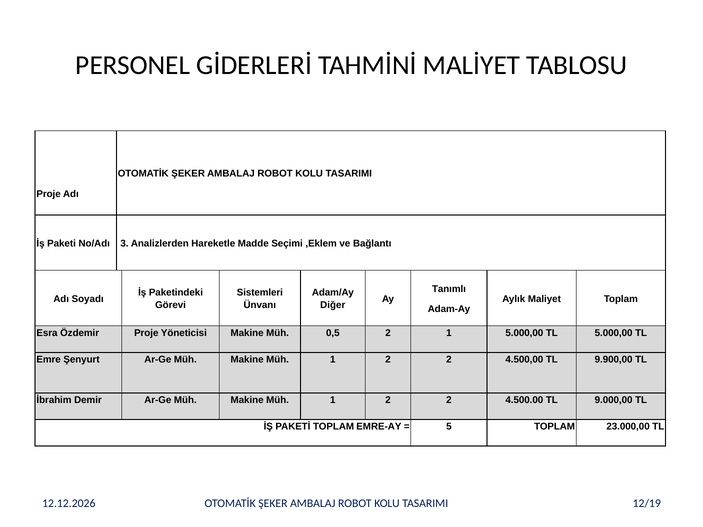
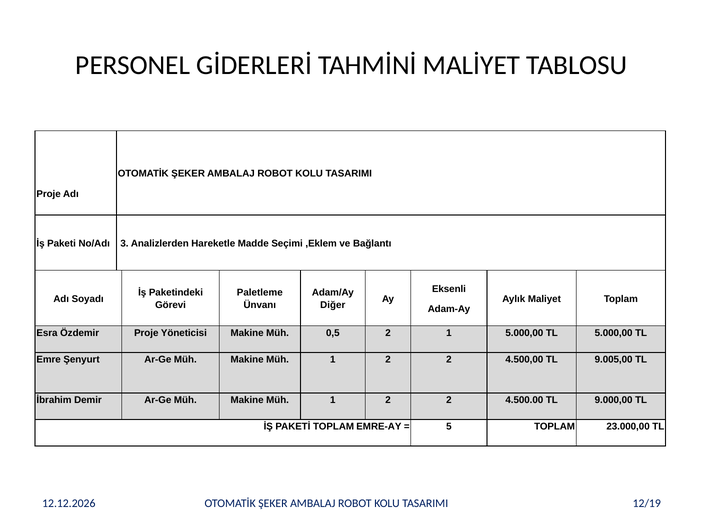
Tanımlı: Tanımlı -> Eksenli (449, 289)
Sistemleri: Sistemleri -> Paletleme (260, 293)
9.900,00: 9.900,00 -> 9.005,00 (614, 360)
